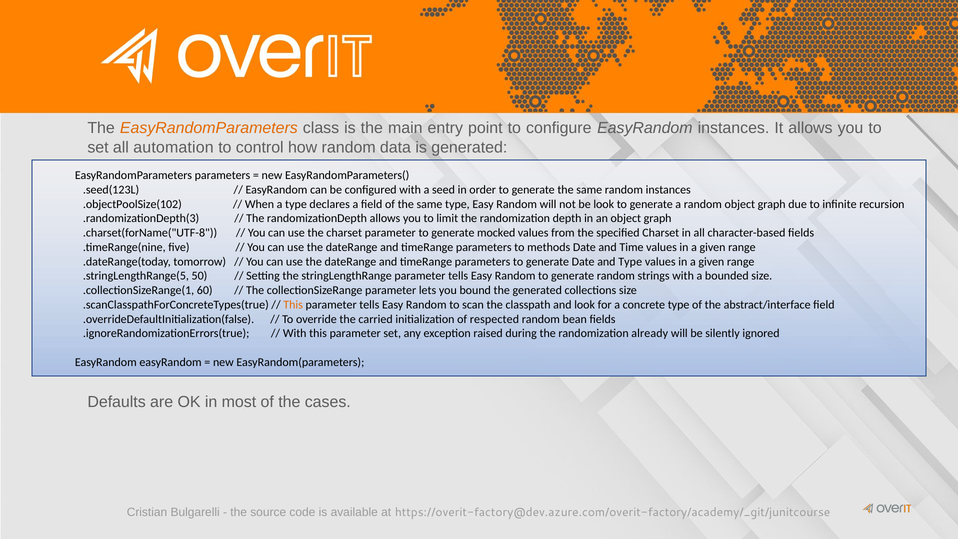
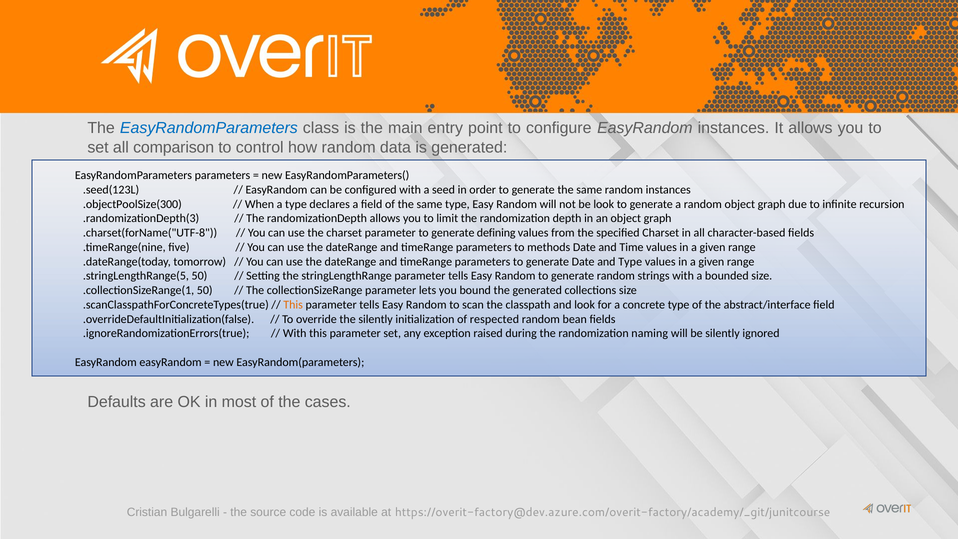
EasyRandomParameters colour: orange -> blue (209, 128)
automation: automation -> comparison (174, 147)
.objectPoolSize(102: .objectPoolSize(102 -> .objectPoolSize(300 (132, 204)
mocked: mocked -> defining (496, 233)
.collectionSizeRange(1 60: 60 -> 50 (205, 290)
the carried: carried -> silently (376, 319)
already: already -> naming (650, 333)
